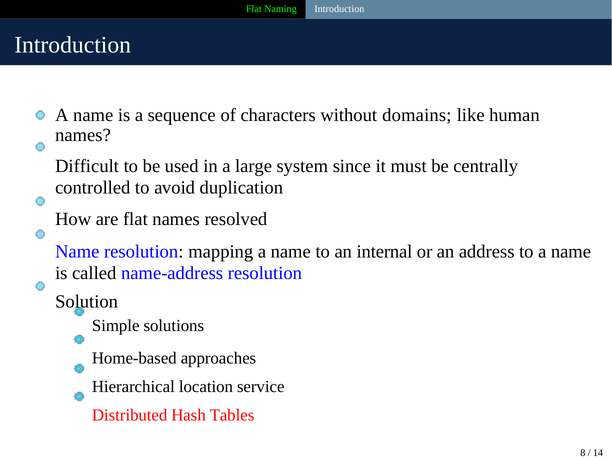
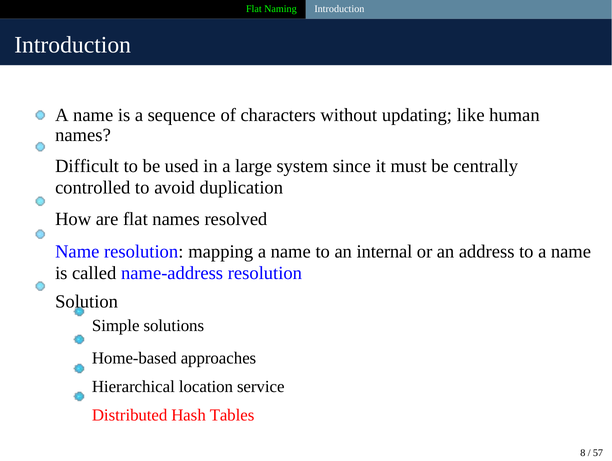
domains: domains -> updating (417, 115)
14: 14 -> 57 (598, 452)
